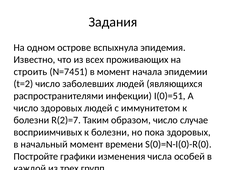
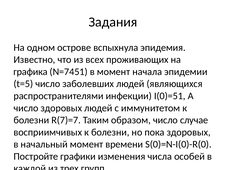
строить: строить -> графика (31, 72)
t=2: t=2 -> t=5 (23, 84)
R(2)=7: R(2)=7 -> R(7)=7 (66, 120)
